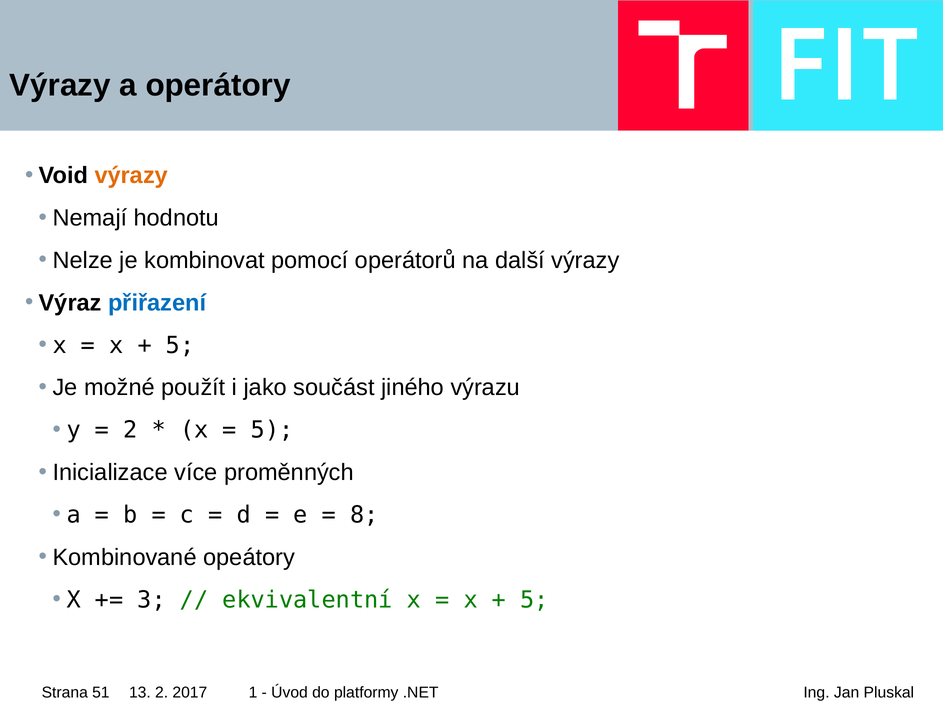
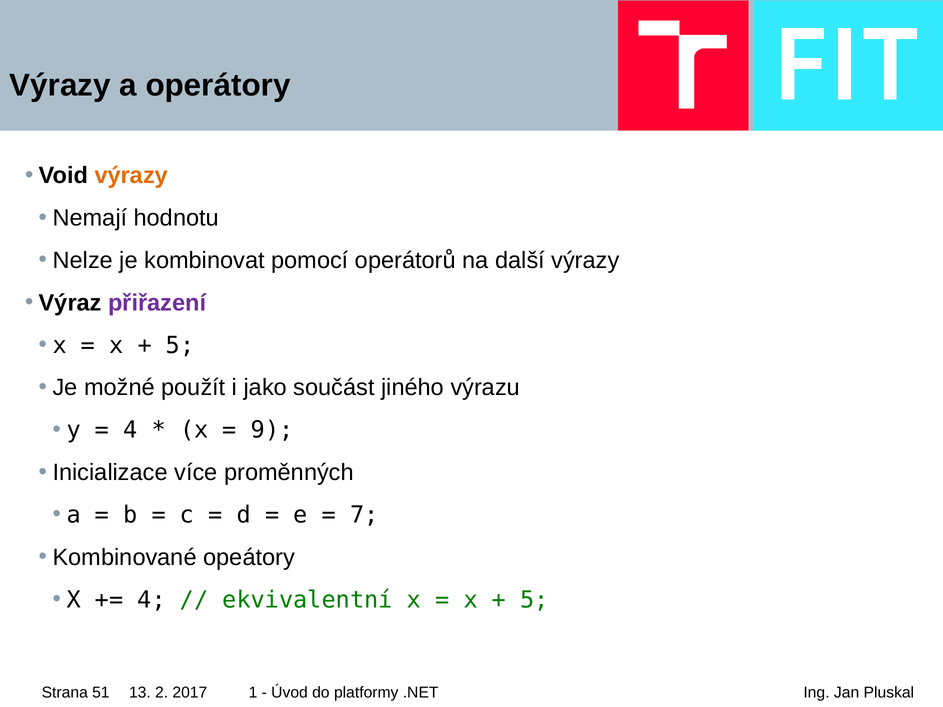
přiřazení colour: blue -> purple (157, 303)
2: 2 -> 4 (130, 430)
5: 5 -> 9 (272, 430)
8: 8 -> 7 (364, 515)
3: 3 -> 4 (152, 600)
